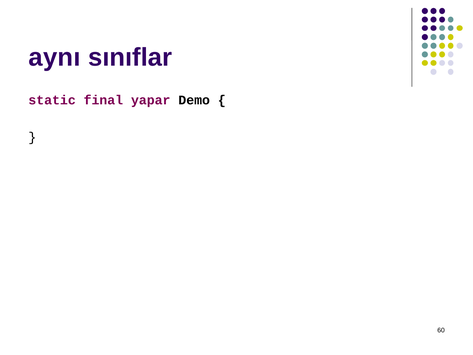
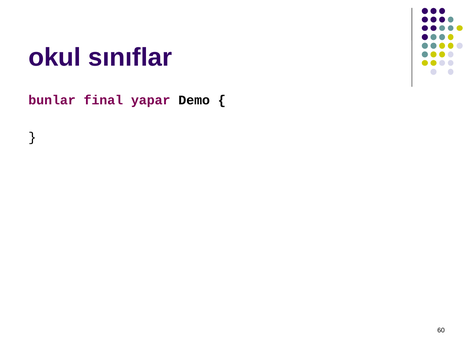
aynı: aynı -> okul (55, 57)
static: static -> bunlar (52, 100)
